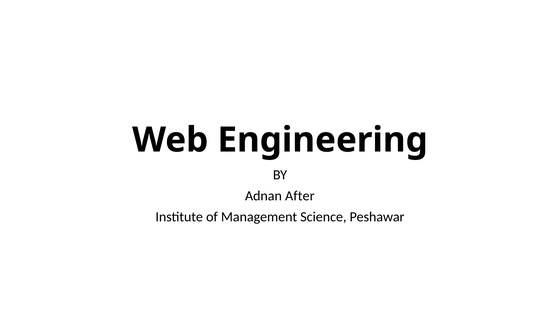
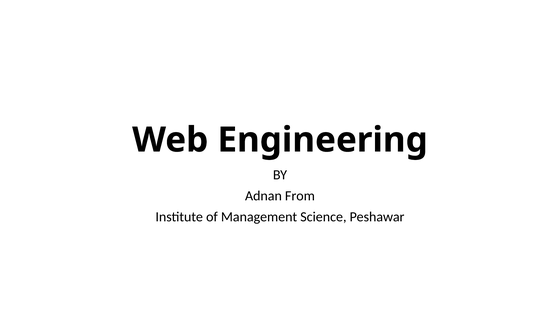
After: After -> From (300, 196)
